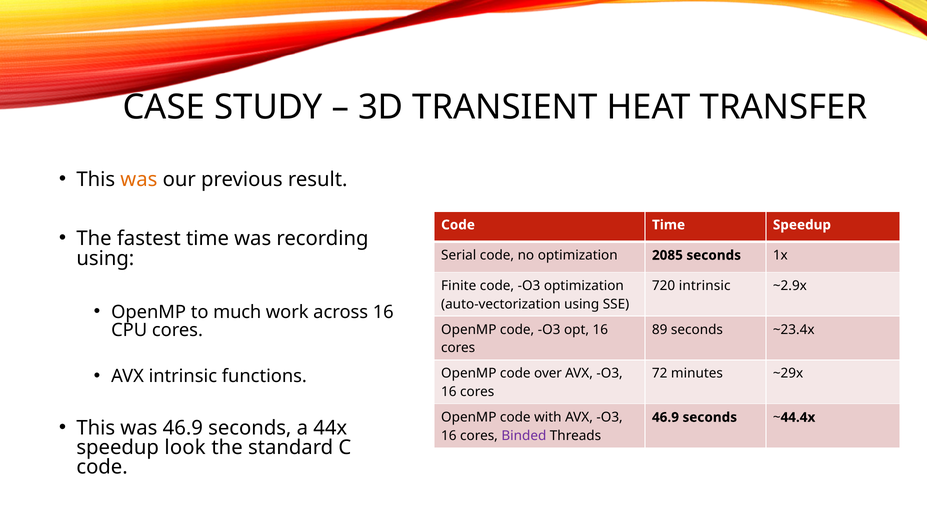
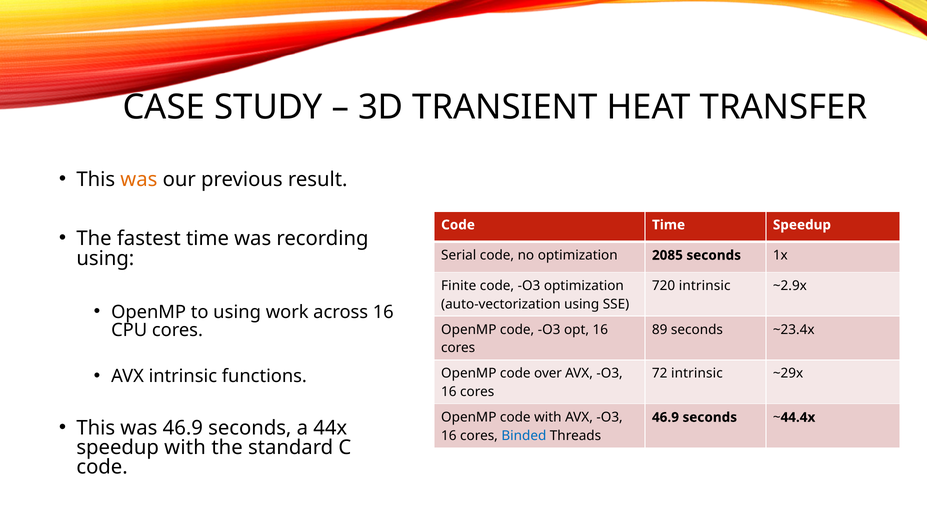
to much: much -> using (237, 312)
72 minutes: minutes -> intrinsic (697, 373)
Binded colour: purple -> blue (524, 435)
speedup look: look -> with (185, 447)
